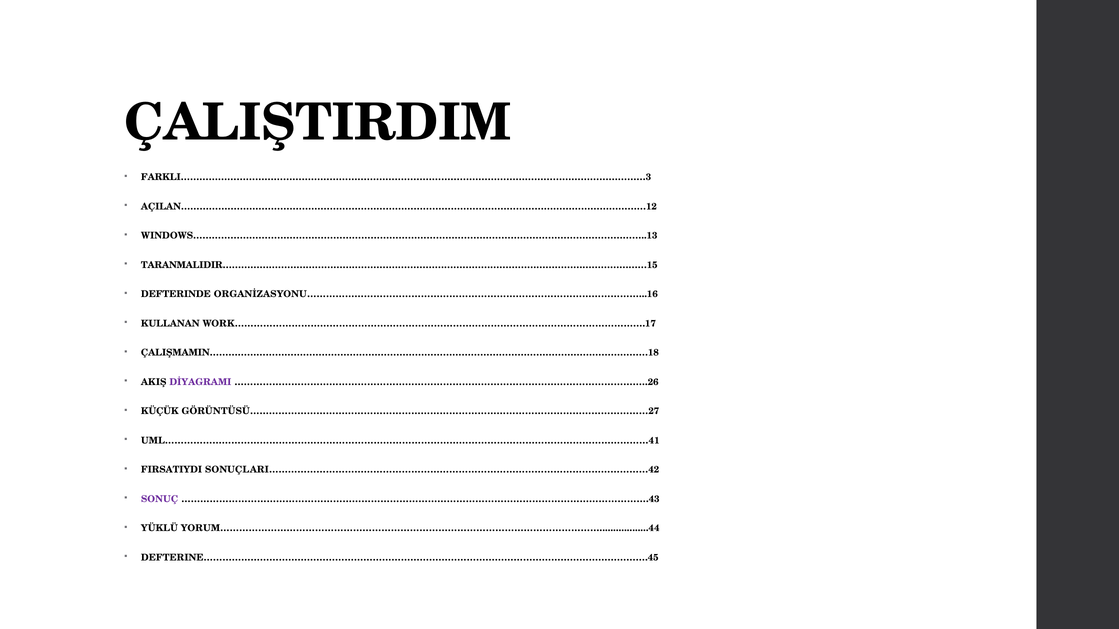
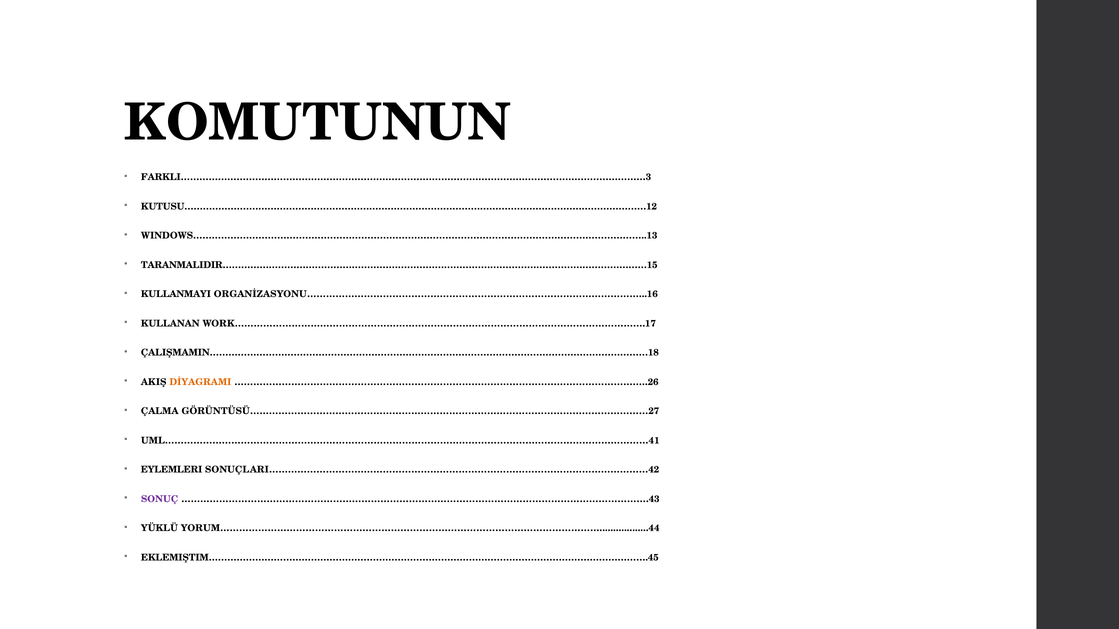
ÇALIŞTIRDIM: ÇALIŞTIRDIM -> KOMUTUNUN (317, 123)
AÇILAN……………………………………………………………………………………………………………………………………12: AÇILAN……………………………………………………………………………………………………………………………………12 -> KUTUSU……………………………………………………………………………………………………………………………………12 (399, 207)
DEFTERINDE: DEFTERINDE -> KULLANMAYI (176, 295)
DİYAGRAMI colour: purple -> orange (200, 382)
KÜÇÜK: KÜÇÜK -> ÇALMA (160, 412)
FIRSATIYDI: FIRSATIYDI -> EYLEMLERI (172, 470)
DEFTERINE…………………………………………………………………………………………………………………………….45: DEFTERINE…………………………………………………………………………………………………………………………….45 -> EKLEMIŞTIM…………………………………………………………………………………………………………………………….45 (400, 558)
